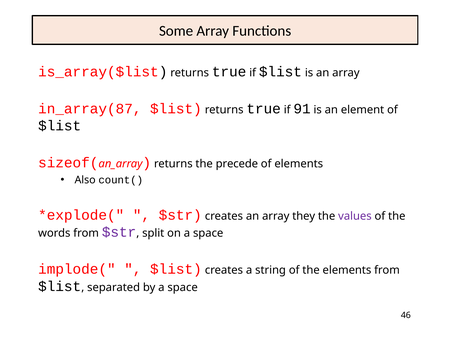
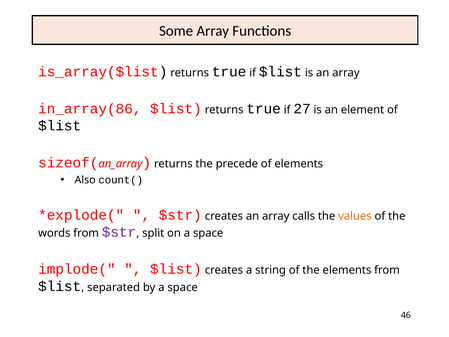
in_array(87: in_array(87 -> in_array(86 (90, 109)
91: 91 -> 27 (302, 109)
they: they -> calls (304, 216)
values colour: purple -> orange (355, 216)
